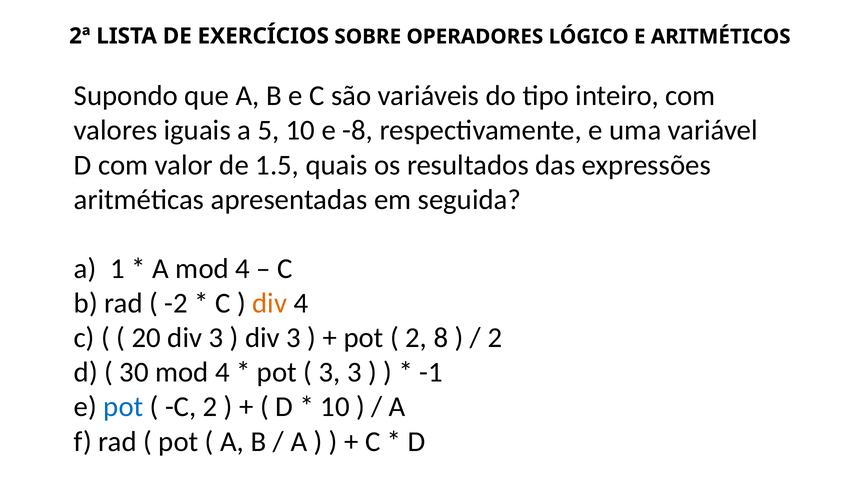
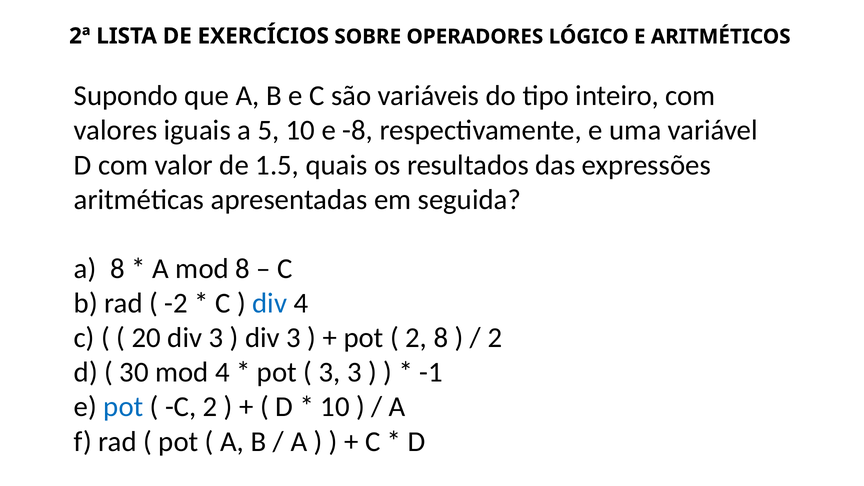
a 1: 1 -> 8 (118, 269)
A mod 4: 4 -> 8 (243, 269)
div colour: orange -> blue (270, 303)
